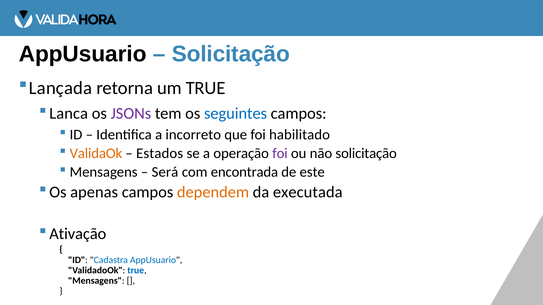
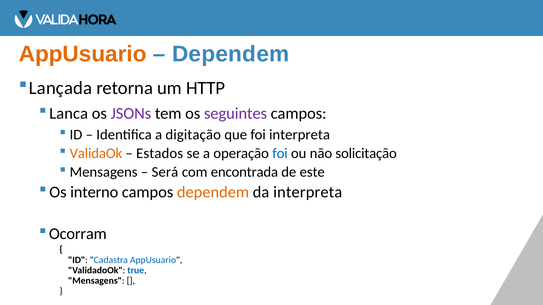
AppUsuario colour: black -> orange (83, 54)
Solicitação: Solicitação -> Dependem (231, 54)
um TRUE: TRUE -> HTTP (206, 88)
seguintes colour: blue -> purple (236, 114)
incorreto: incorreto -> digitação (193, 135)
foi habilitado: habilitado -> interpreta (300, 135)
foi colour: purple -> blue (280, 154)
apenas: apenas -> interno (94, 193)
da executada: executada -> interpreta (308, 193)
Ativação: Ativação -> Ocorram (78, 234)
